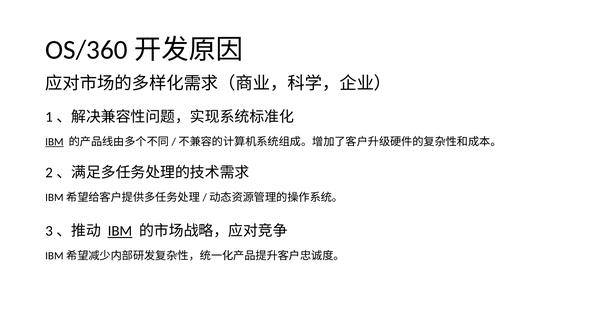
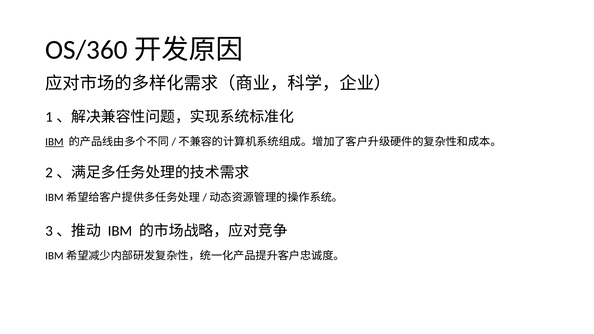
IBM underline: present -> none (120, 231)
